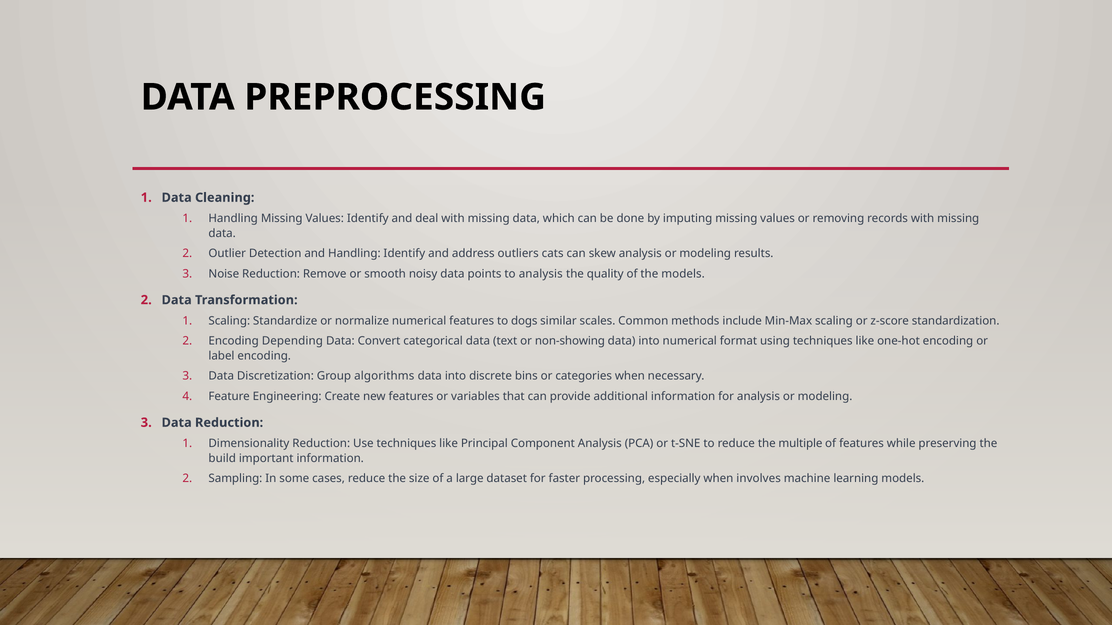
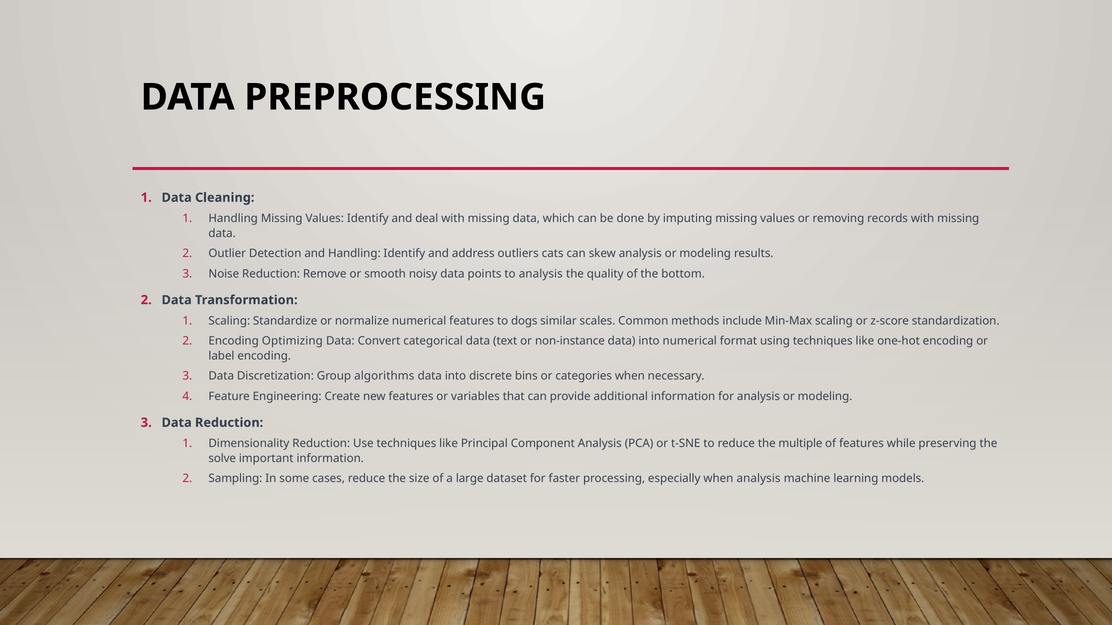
the models: models -> bottom (683, 274)
Depending: Depending -> Optimizing (292, 341)
non-showing: non-showing -> non-instance (570, 341)
build: build -> solve (222, 459)
when involves: involves -> analysis (759, 479)
